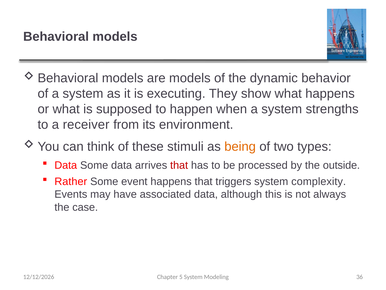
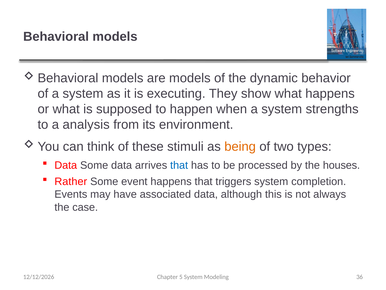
receiver: receiver -> analysis (86, 124)
that colour: red -> blue (179, 165)
outside: outside -> houses (341, 165)
complexity: complexity -> completion (319, 181)
